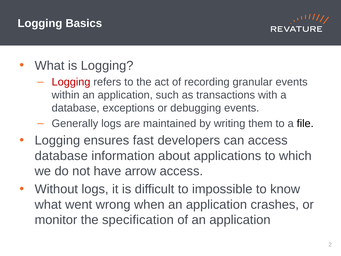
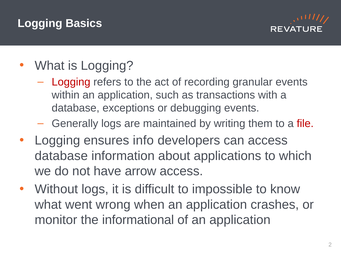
file colour: black -> red (305, 123)
fast: fast -> info (143, 140)
specification: specification -> informational (138, 220)
